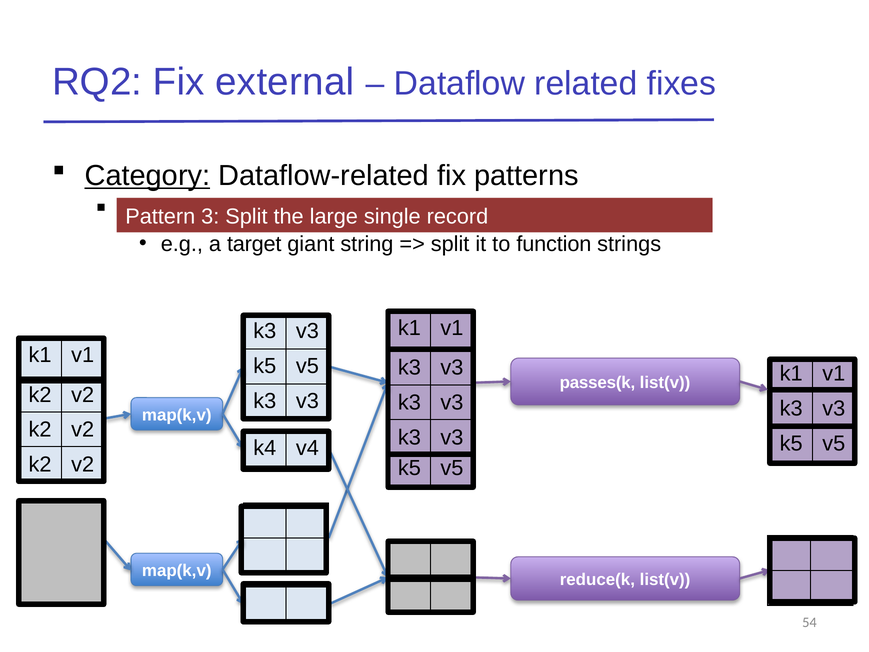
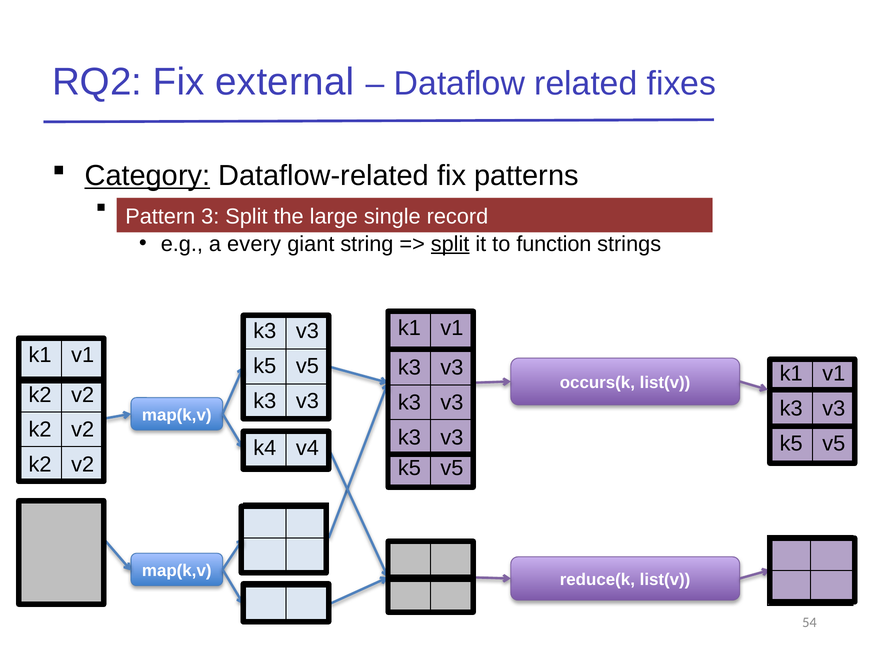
target: target -> every (254, 244)
split underline: none -> present (450, 244)
passes(k: passes(k -> occurs(k (597, 382)
